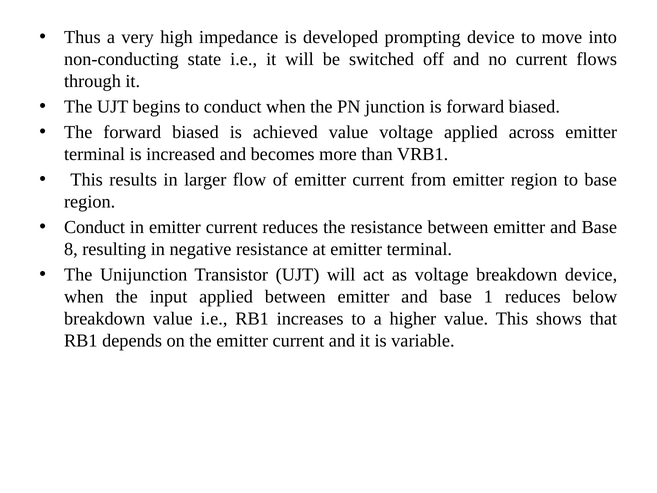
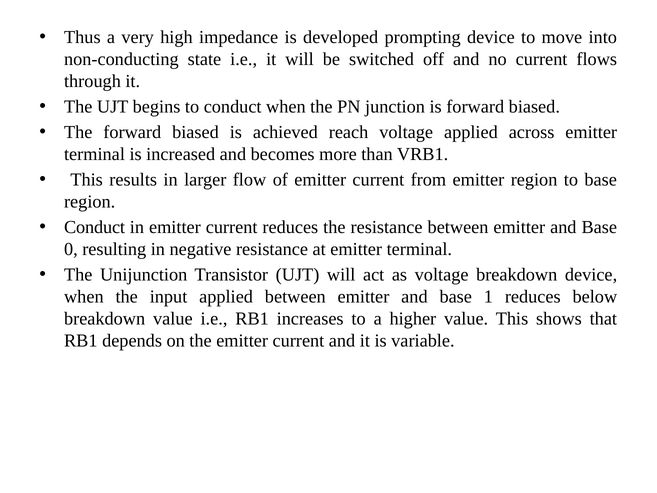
achieved value: value -> reach (349, 132)
8: 8 -> 0 (71, 249)
